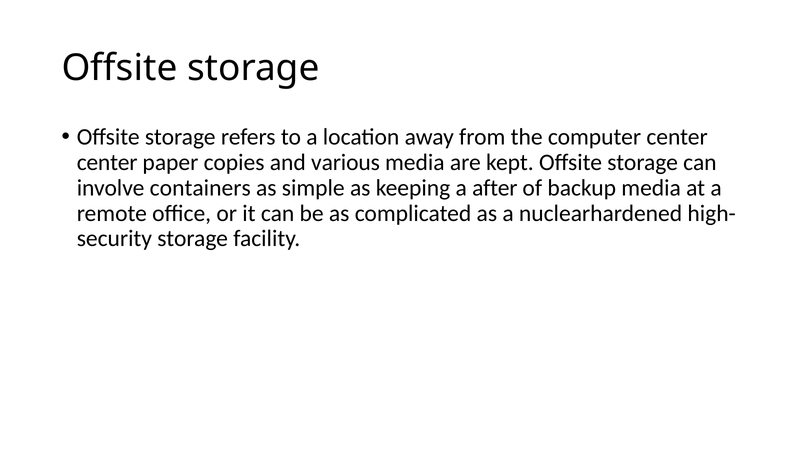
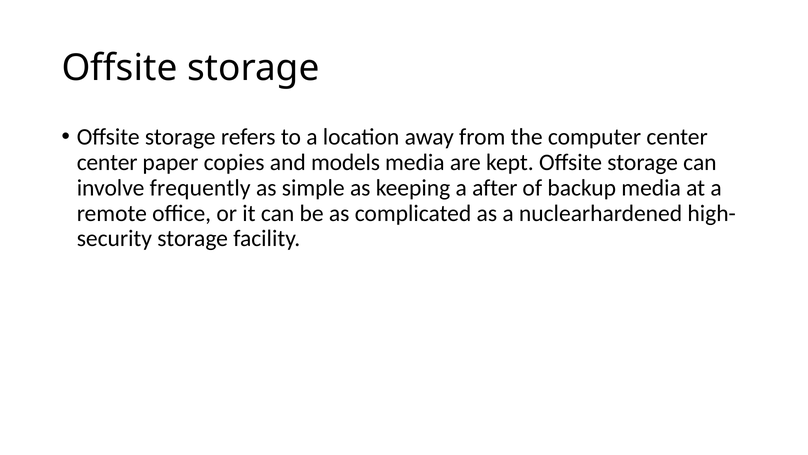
various: various -> models (346, 162)
containers: containers -> frequently (200, 188)
